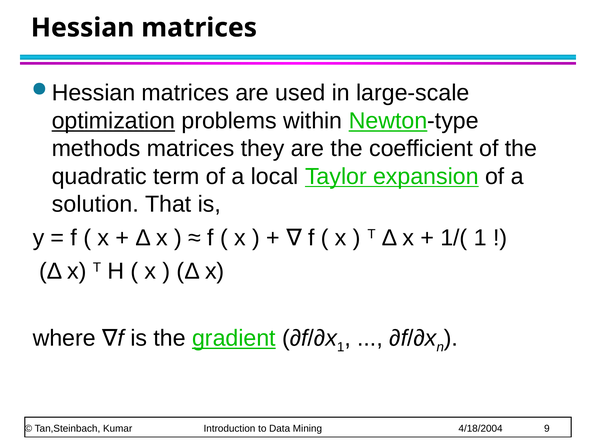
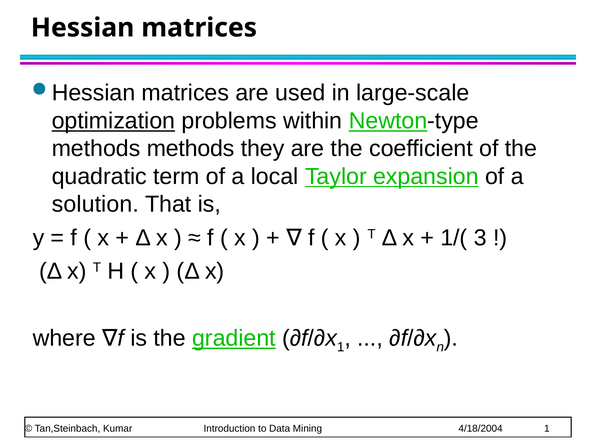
methods matrices: matrices -> methods (191, 149)
1/( 1: 1 -> 3 (480, 238)
9: 9 -> 1 (547, 428)
